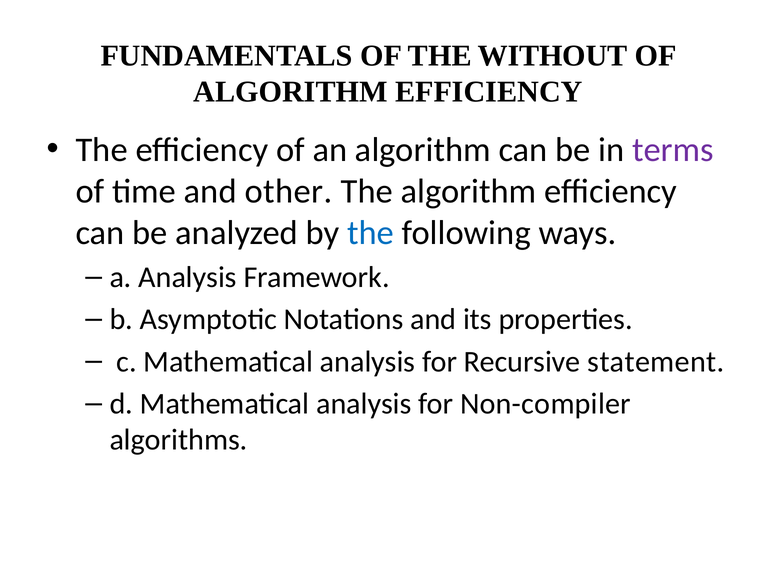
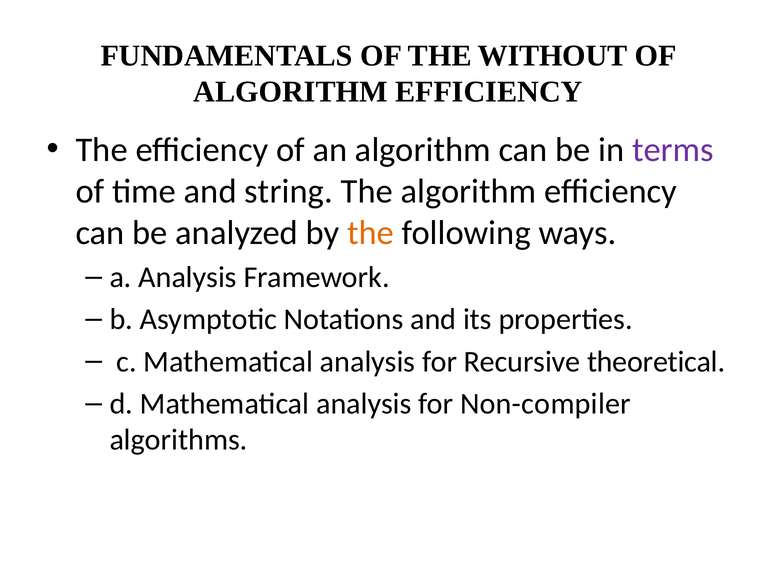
other: other -> string (289, 191)
the colour: blue -> orange (371, 233)
statement: statement -> theoretical (656, 362)
